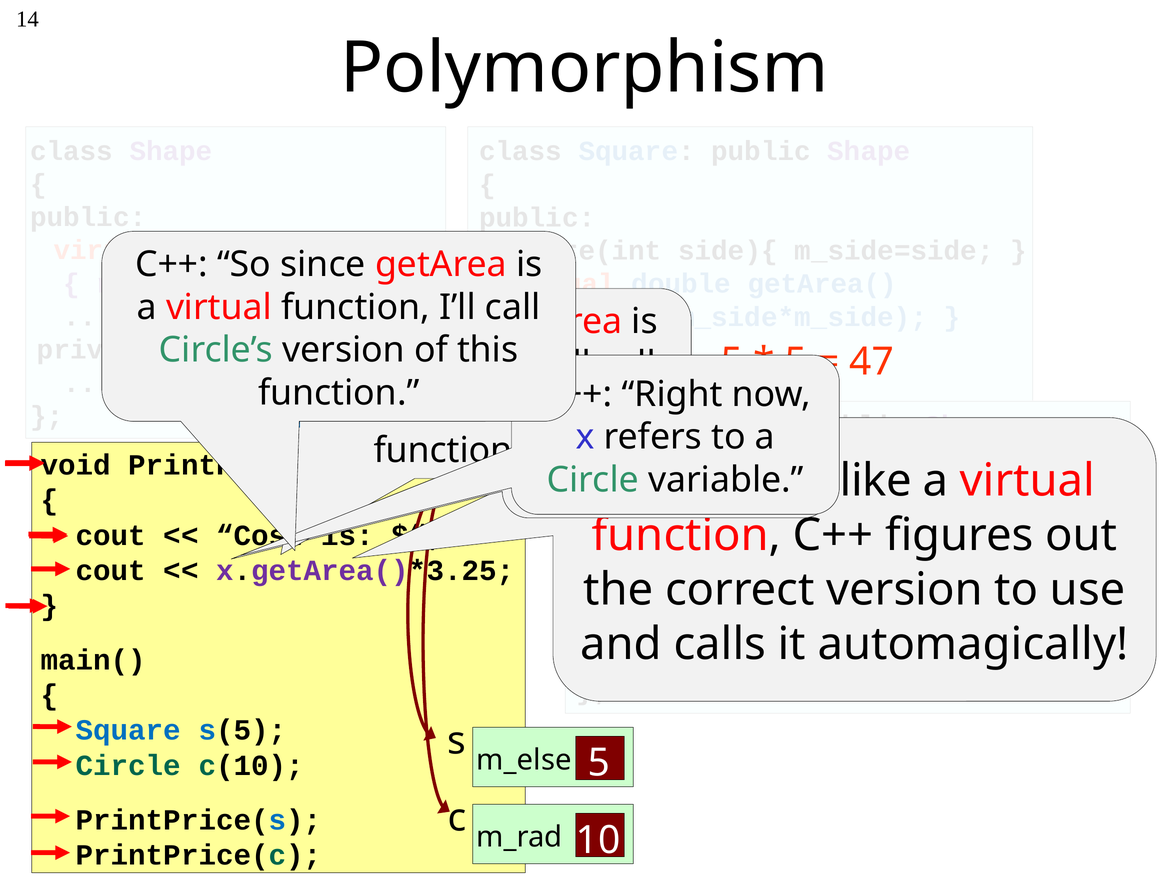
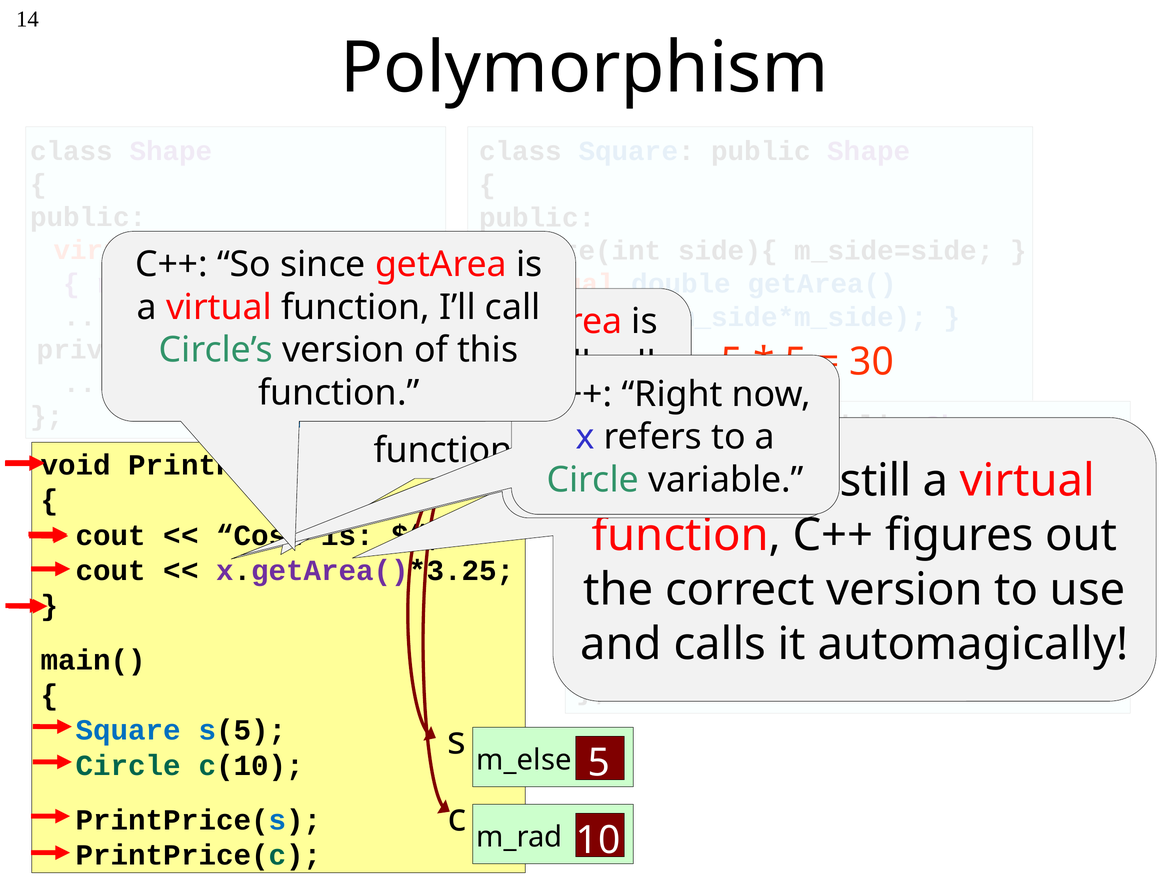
47: 47 -> 30 (872, 362)
like: like -> still (876, 480)
